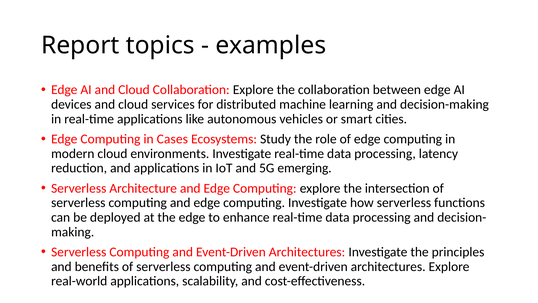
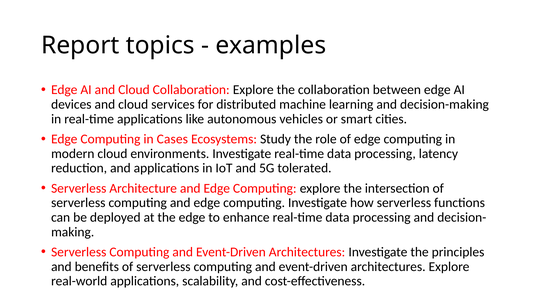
emerging: emerging -> tolerated (305, 168)
